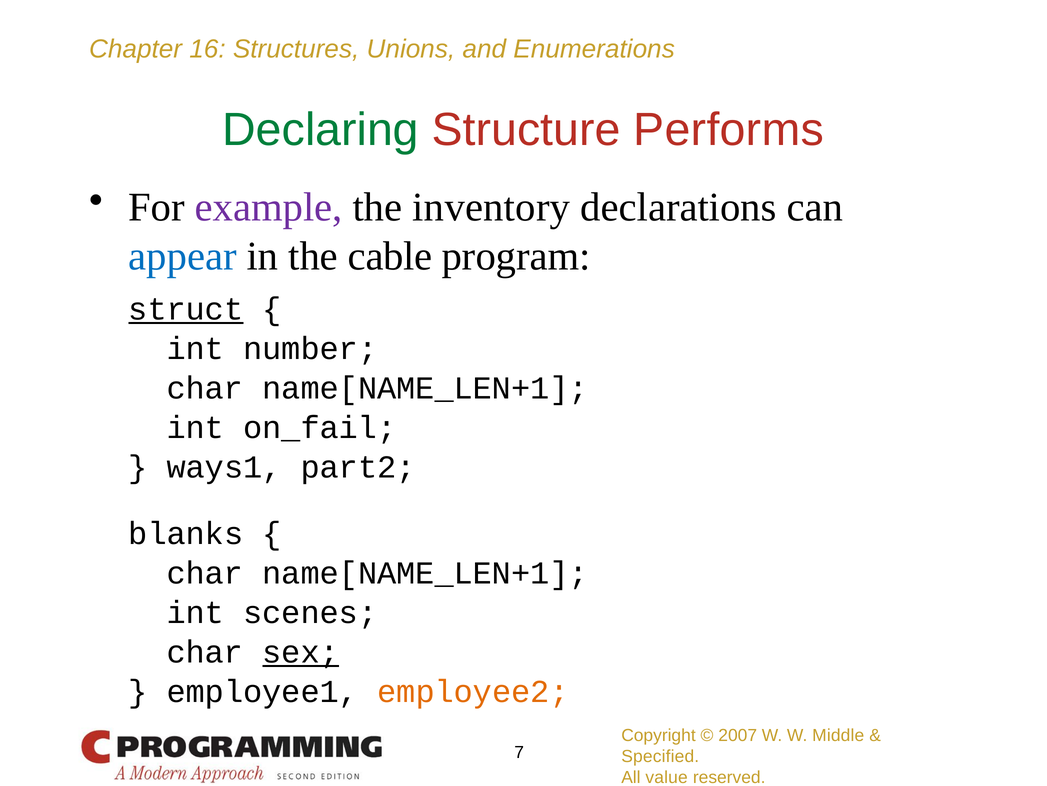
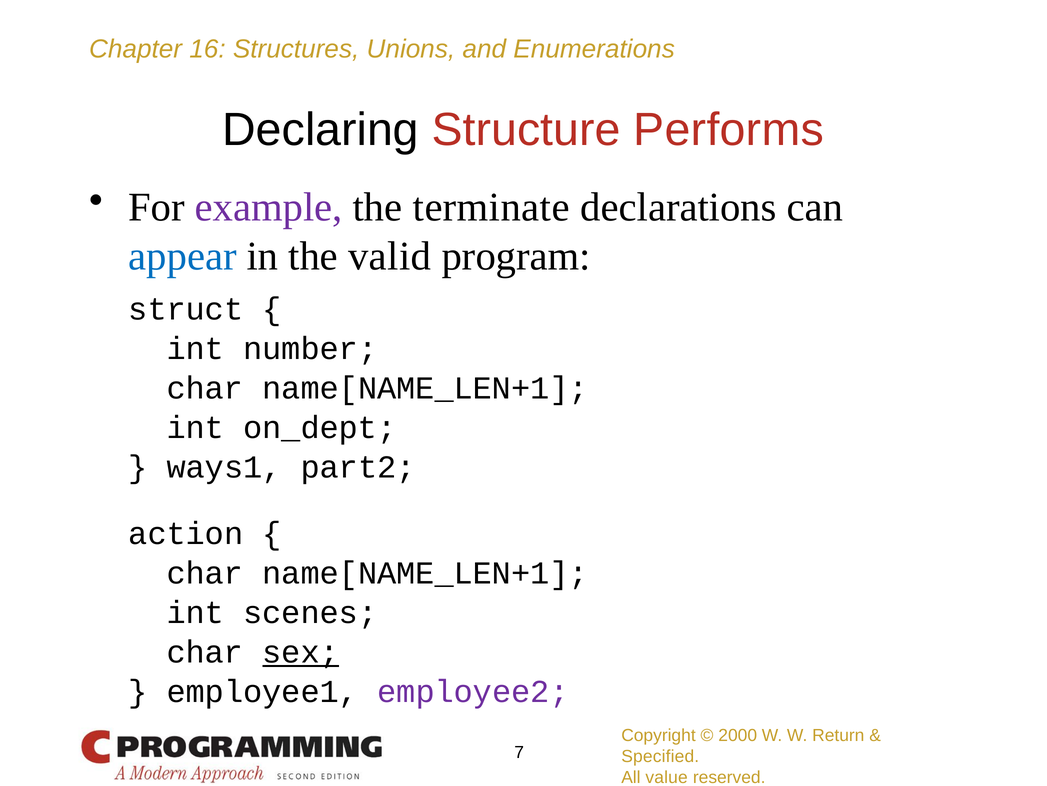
Declaring colour: green -> black (321, 130)
inventory: inventory -> terminate (491, 207)
cable: cable -> valid (390, 256)
struct underline: present -> none (186, 309)
on_fail: on_fail -> on_dept (320, 427)
blanks: blanks -> action (186, 533)
employee2 colour: orange -> purple (473, 691)
2007: 2007 -> 2000 (738, 735)
Middle: Middle -> Return (838, 735)
